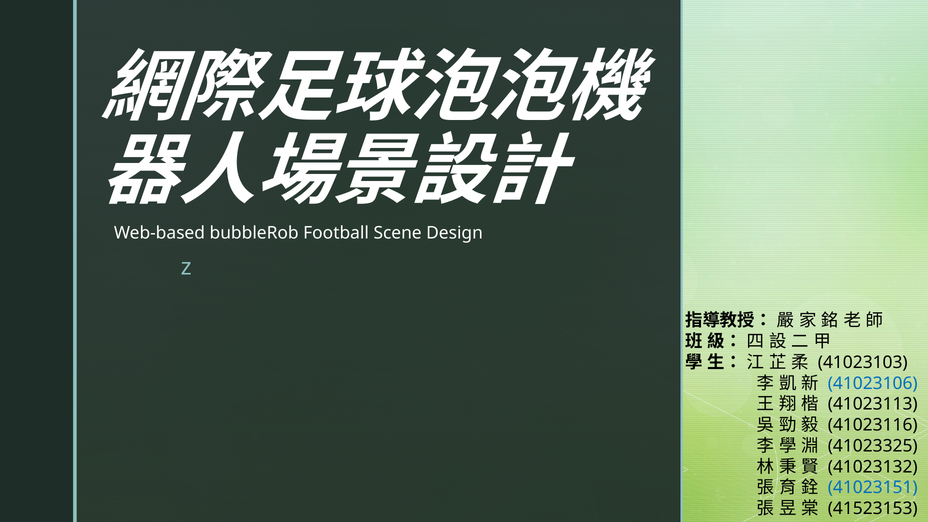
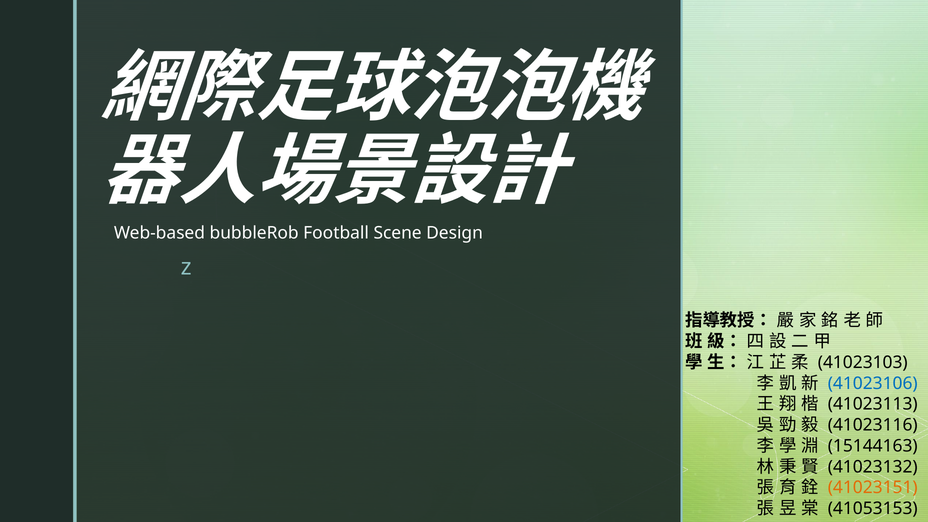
41023325: 41023325 -> 15144163 (873, 446)
41023151 colour: blue -> orange (873, 488)
41523153: 41523153 -> 41053153 (873, 509)
